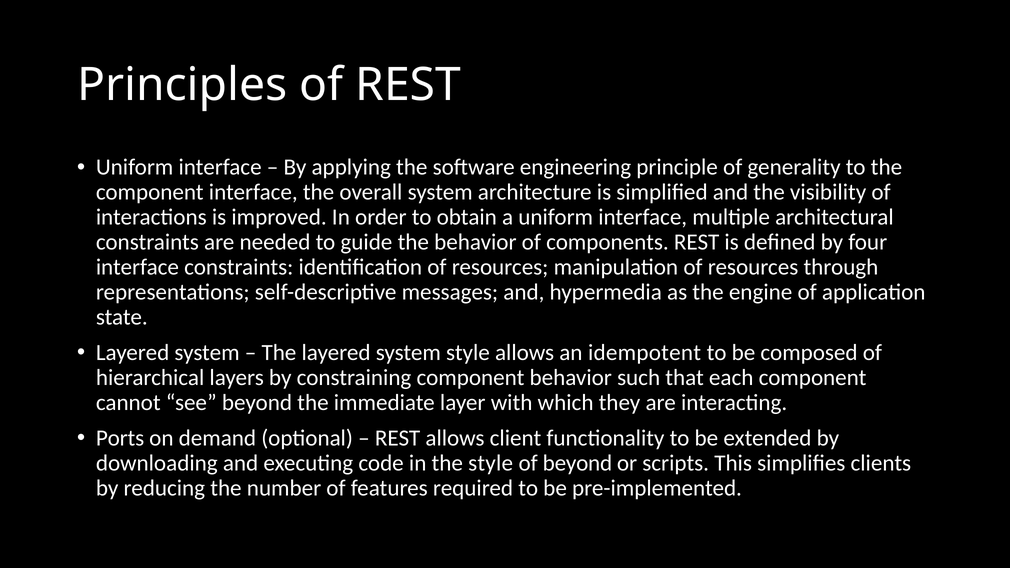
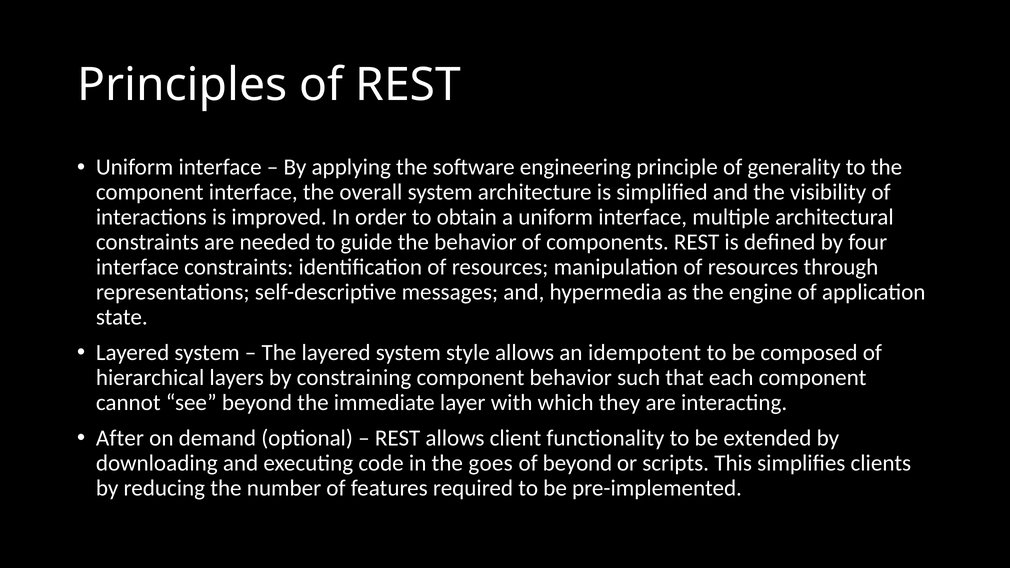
Ports: Ports -> After (120, 438)
the style: style -> goes (491, 463)
